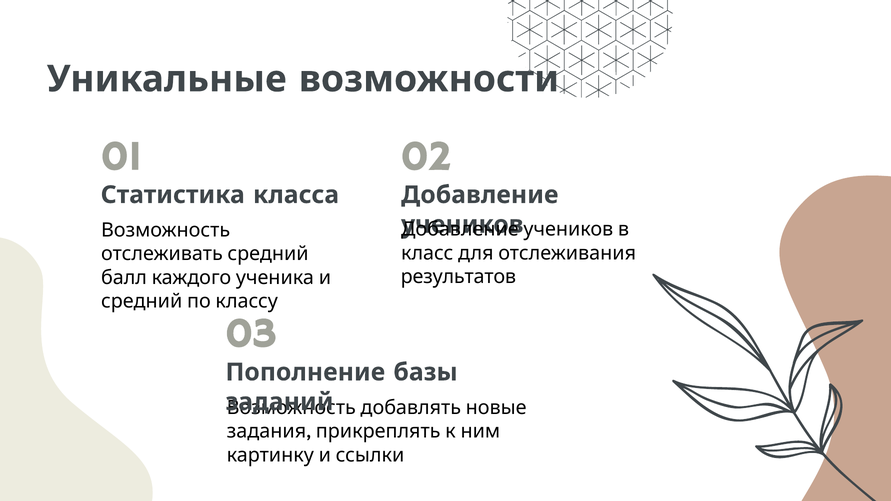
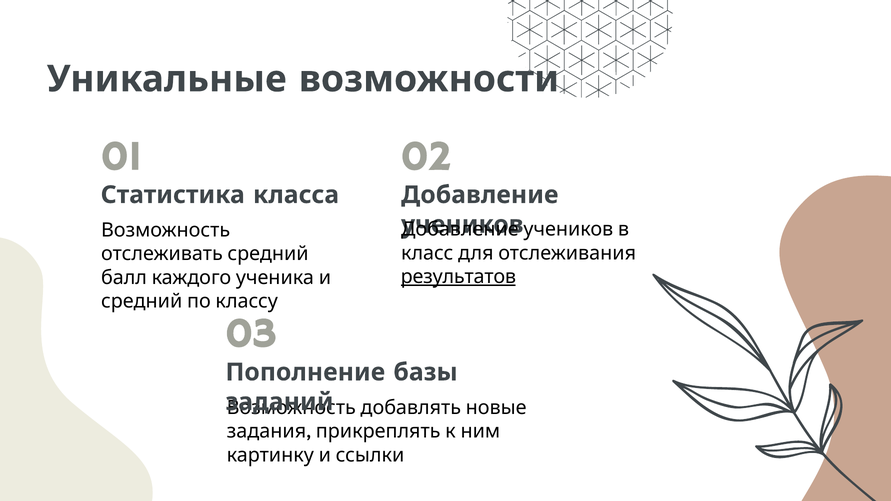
результатов underline: none -> present (458, 277)
